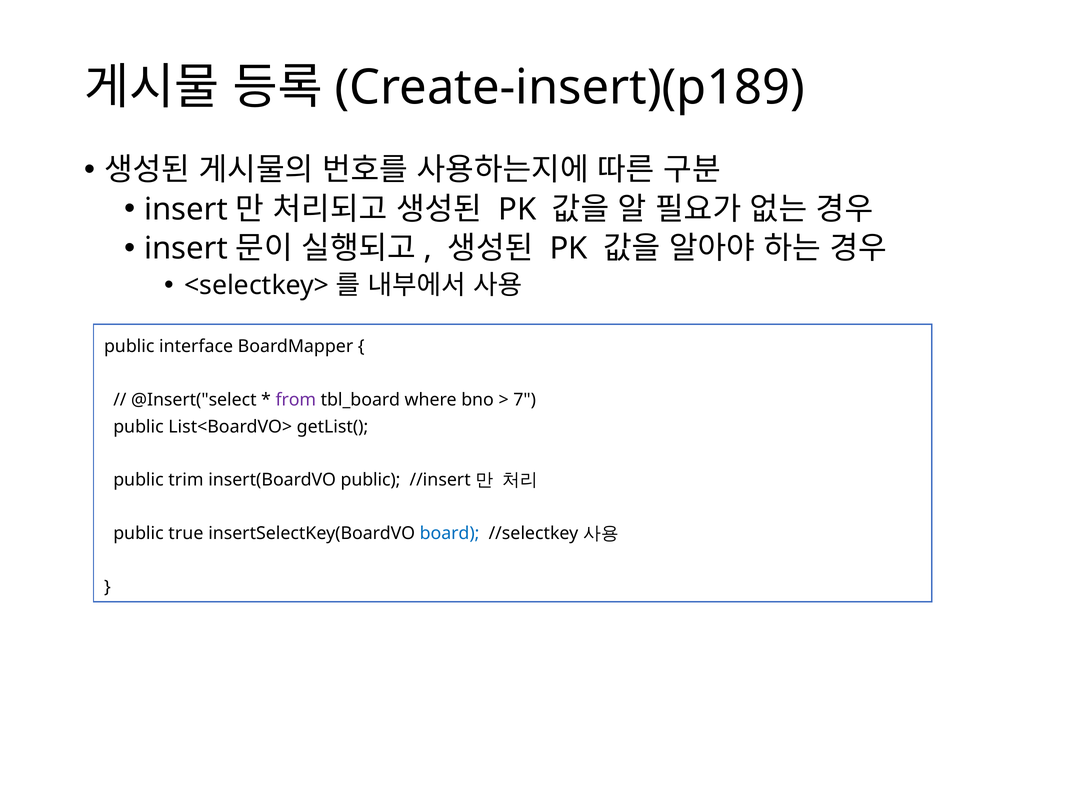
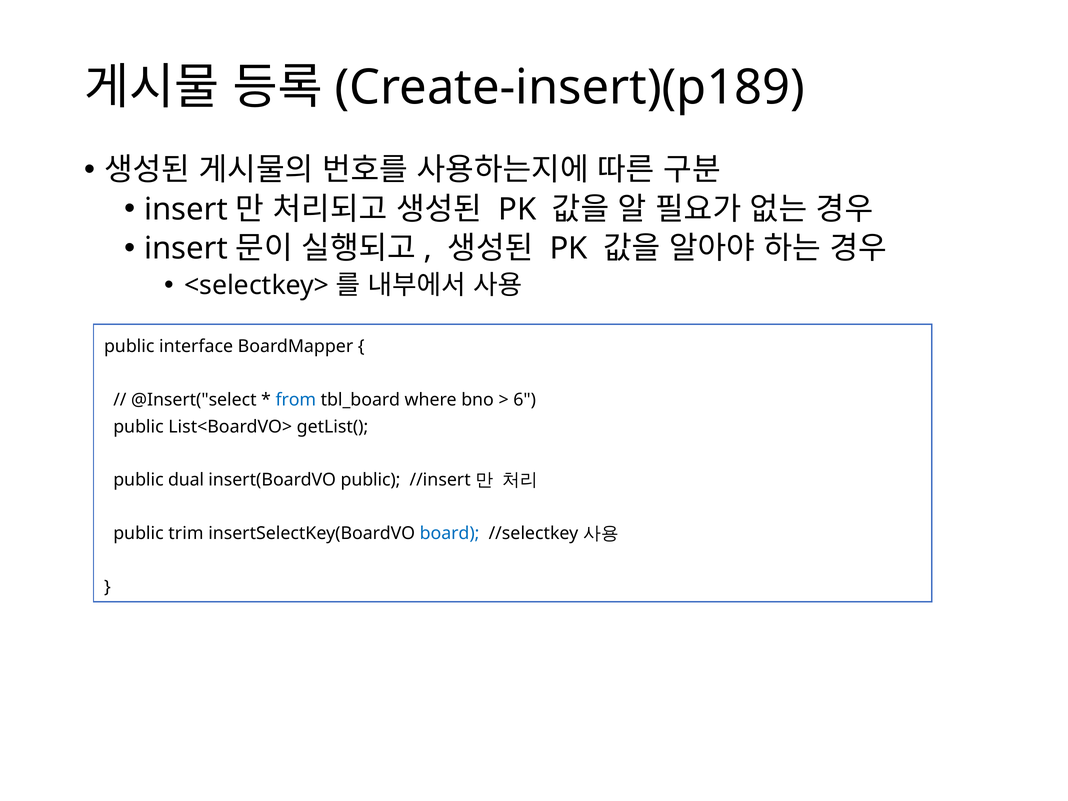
from colour: purple -> blue (296, 400)
7: 7 -> 6 (525, 400)
trim: trim -> dual (186, 480)
true: true -> trim (186, 534)
